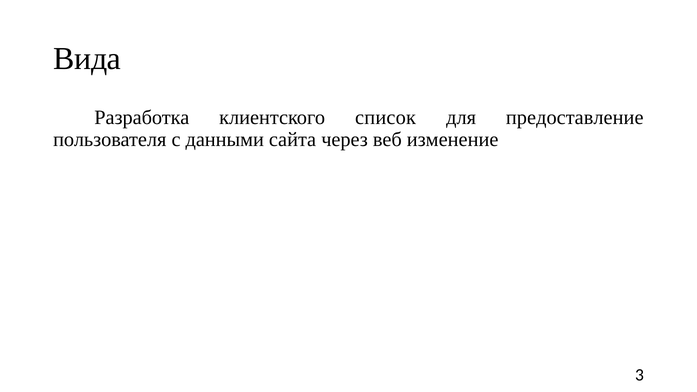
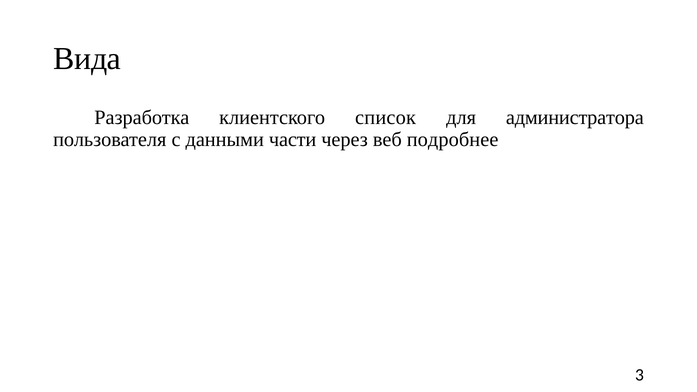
предоставление: предоставление -> администратора (575, 118)
сайта: сайта -> части (293, 140)
изменение: изменение -> подробнее (453, 140)
